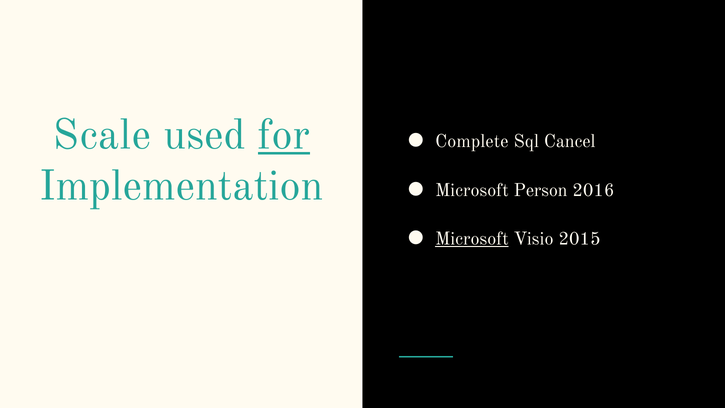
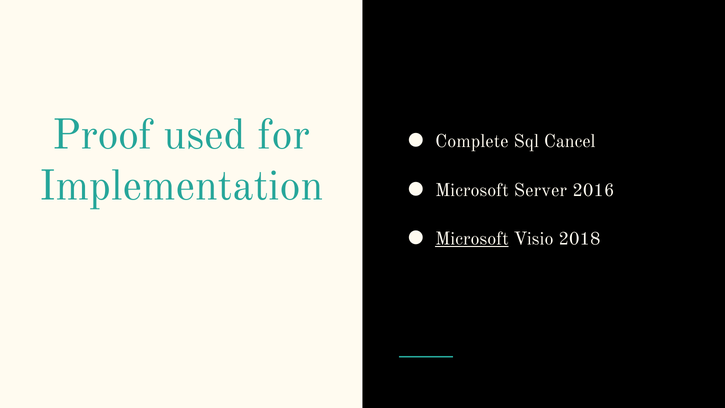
Scale: Scale -> Proof (102, 135)
for underline: present -> none (284, 135)
Person: Person -> Server (540, 190)
2015: 2015 -> 2018 (580, 239)
